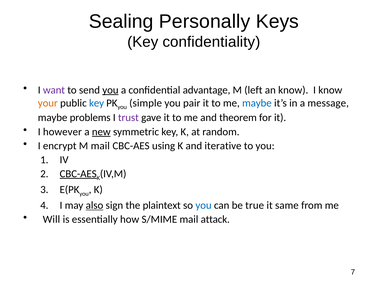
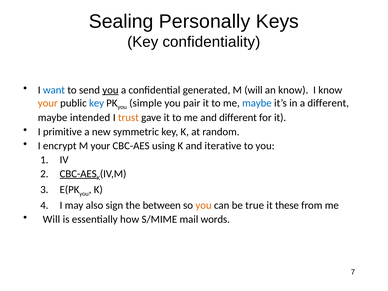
want colour: purple -> blue (54, 90)
advantage: advantage -> generated (207, 90)
M left: left -> will (253, 90)
a message: message -> different (328, 103)
problems: problems -> intended (90, 118)
trust colour: purple -> orange (128, 118)
and theorem: theorem -> different (238, 118)
however: however -> primitive (62, 132)
new underline: present -> none (101, 132)
M mail: mail -> your (100, 146)
also underline: present -> none (94, 205)
plaintext: plaintext -> between (162, 205)
you colour: blue -> orange (204, 205)
same: same -> these (287, 205)
attack: attack -> words (215, 219)
